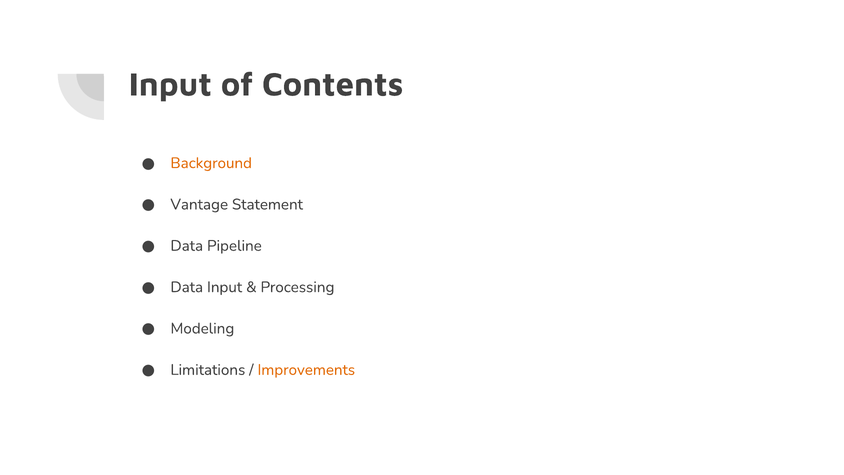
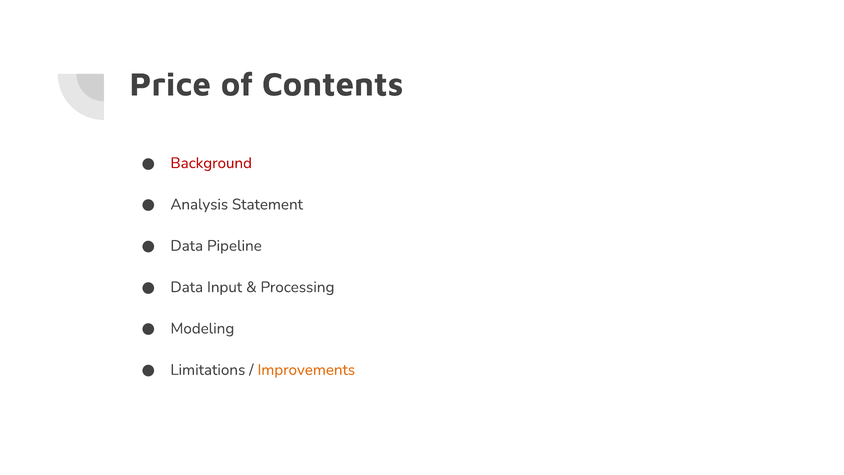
Input: Input -> Price (170, 85)
Background colour: orange -> red (211, 163)
Vantage: Vantage -> Analysis (199, 204)
